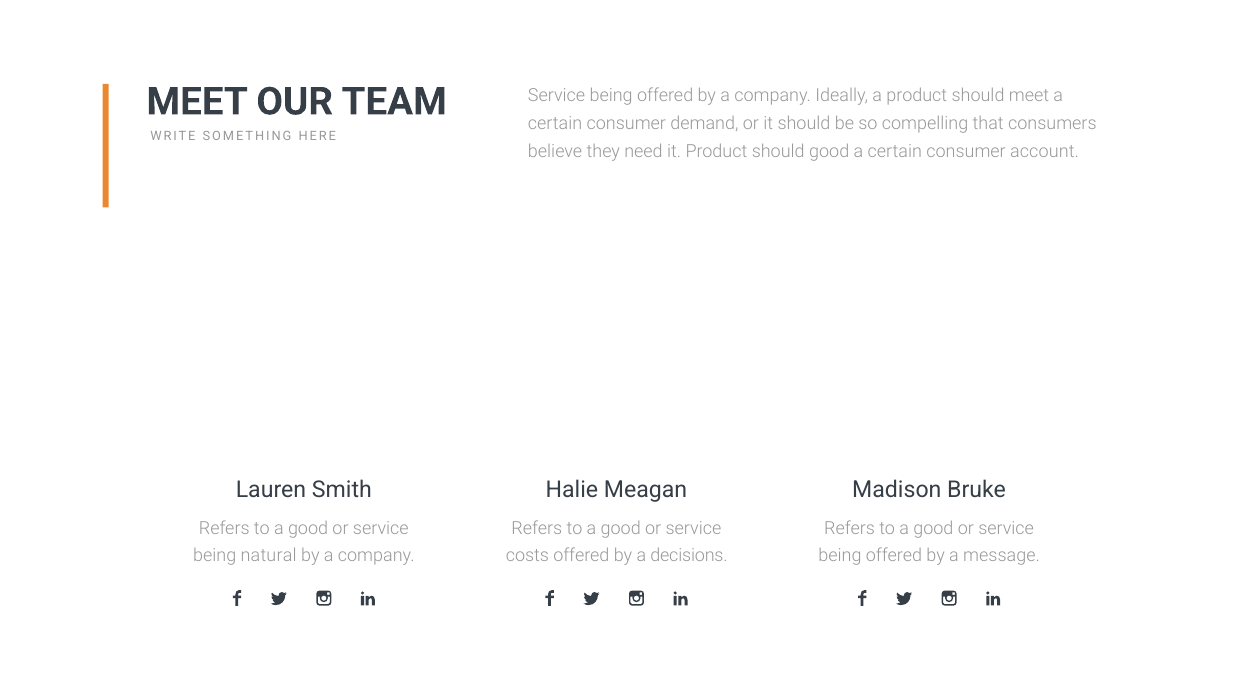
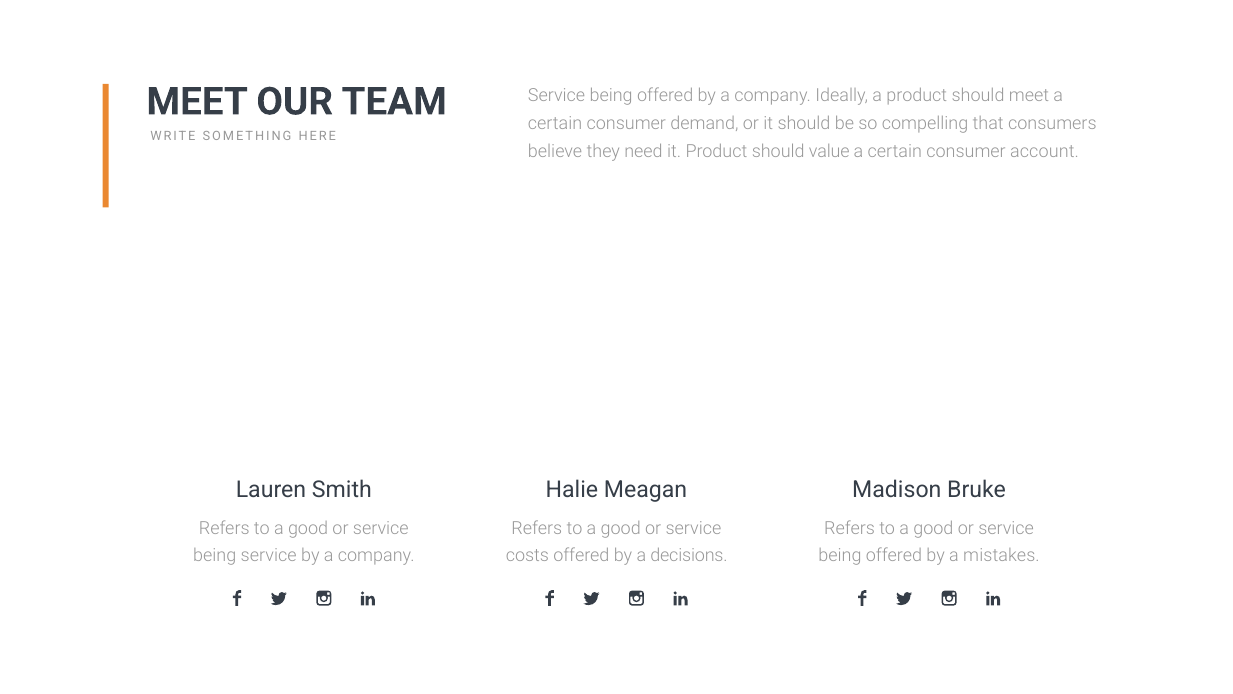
should good: good -> value (829, 151)
being natural: natural -> service (269, 556)
message: message -> mistakes (1002, 556)
